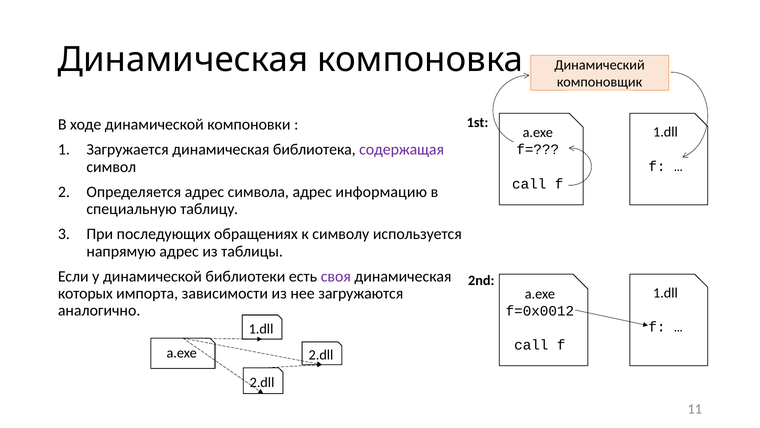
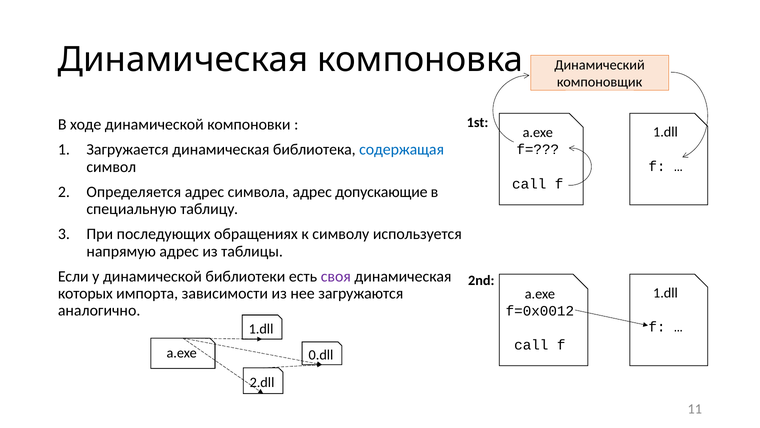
содержащая colour: purple -> blue (402, 150)
информацию: информацию -> допускающие (381, 192)
2.dll: 2.dll -> 0.dll (321, 355)
